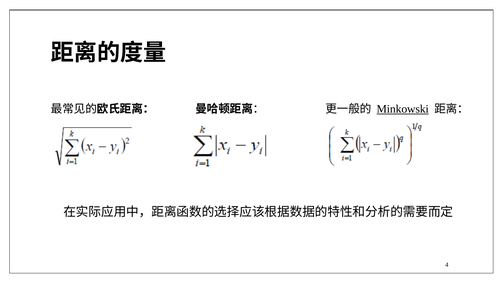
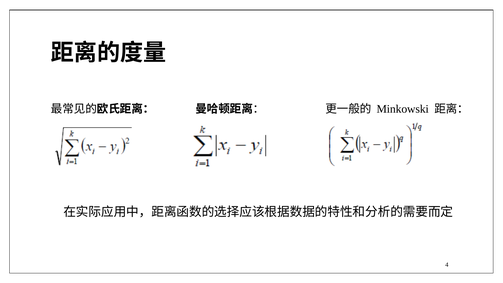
Minkowski underline: present -> none (403, 109)
